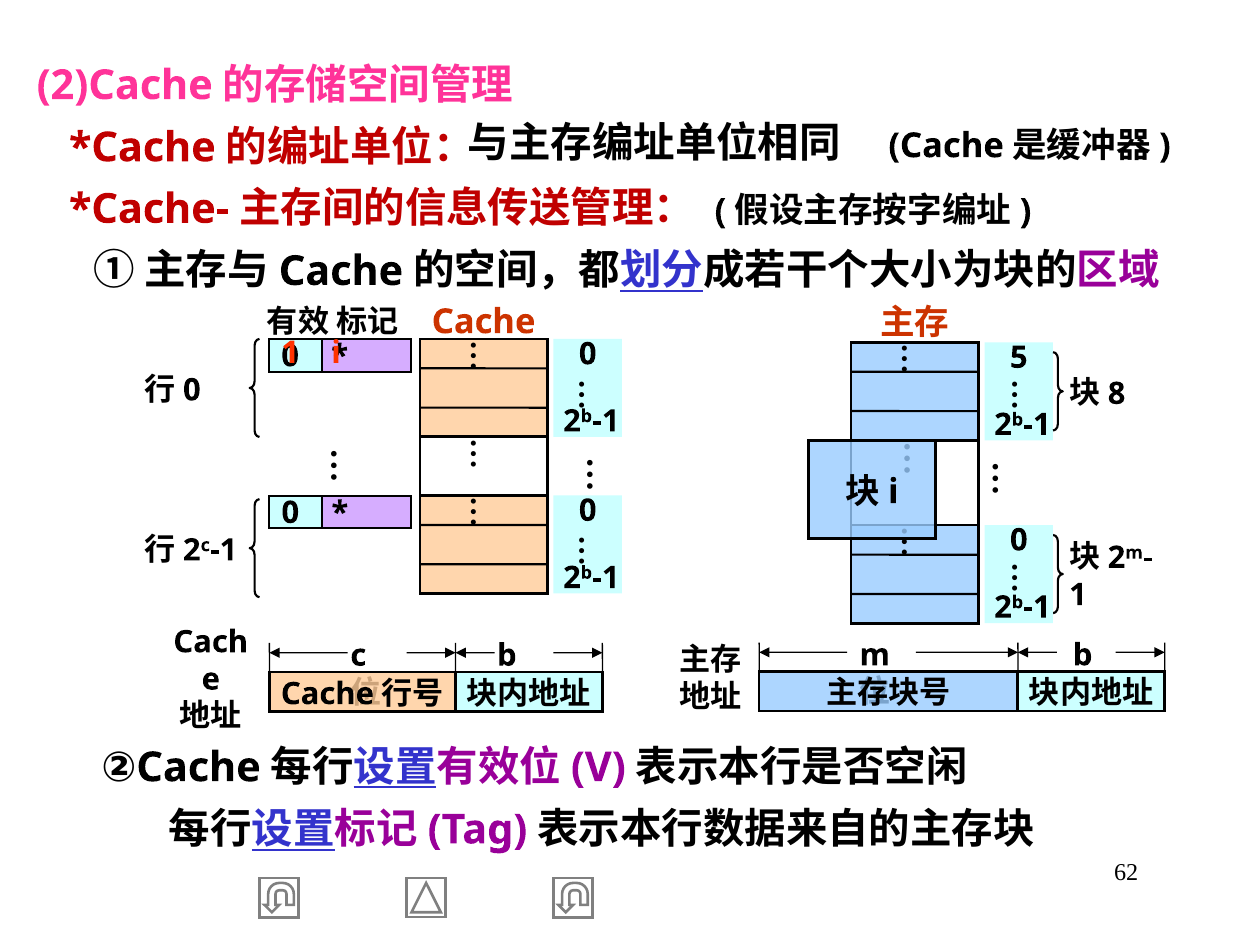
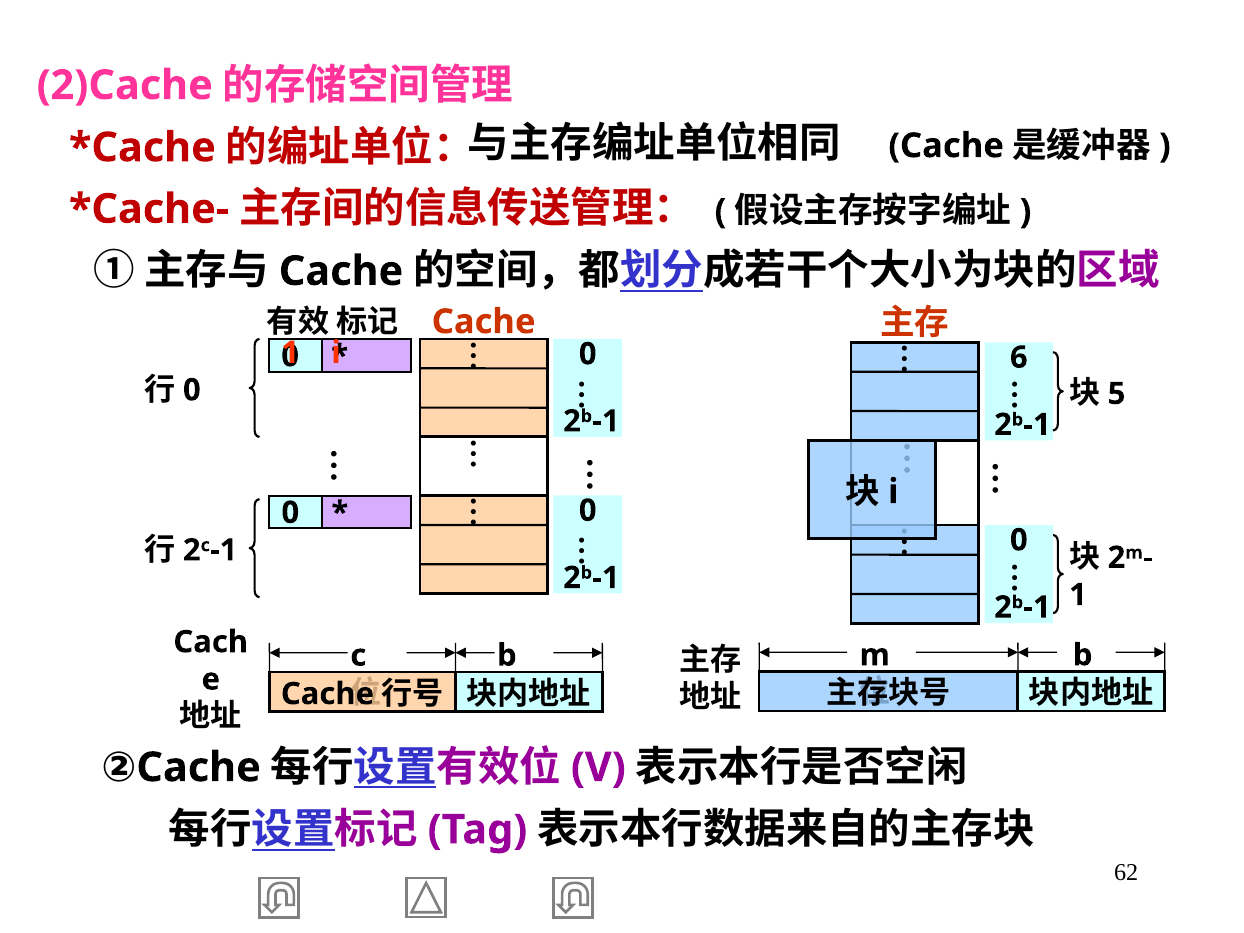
5: 5 -> 6 (1019, 358)
8: 8 -> 5 (1117, 394)
